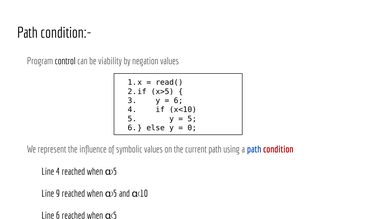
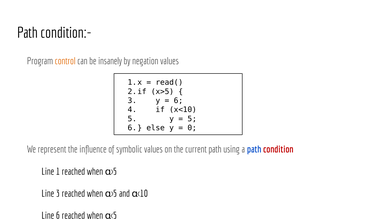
control colour: black -> orange (65, 61)
viability: viability -> insanely (110, 61)
Line 4: 4 -> 1 (58, 171)
Line 9: 9 -> 3 (58, 193)
